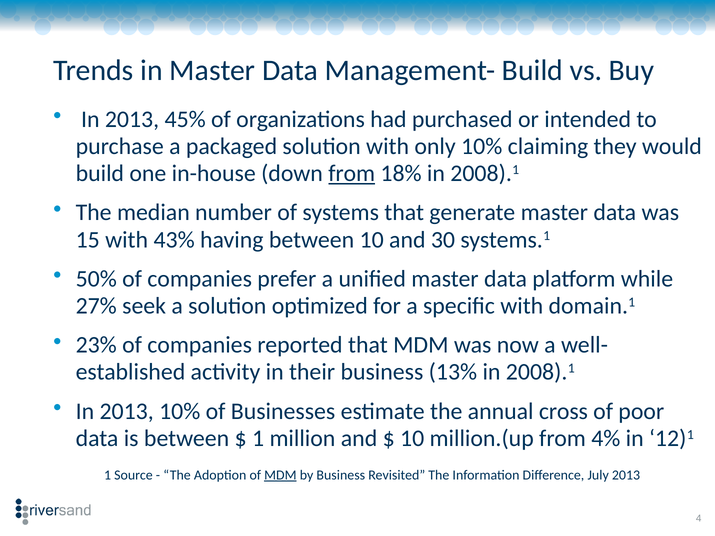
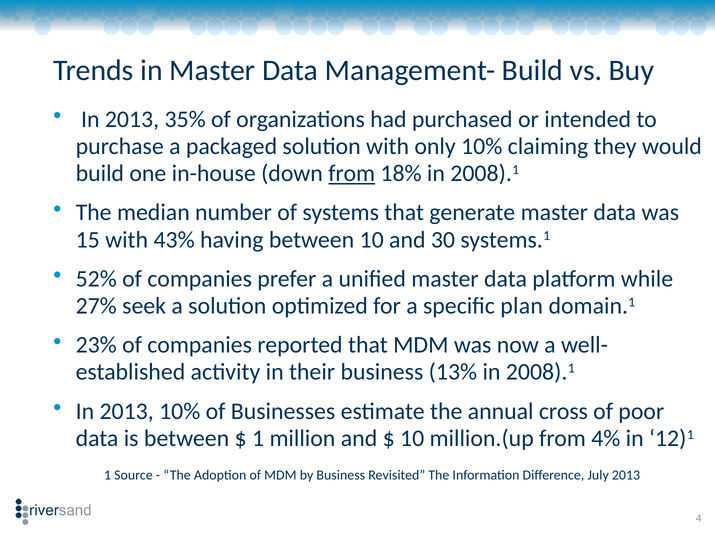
45%: 45% -> 35% (185, 119)
50%: 50% -> 52% (96, 279)
specific with: with -> plan (522, 306)
MDM underline: present -> none (280, 475)
